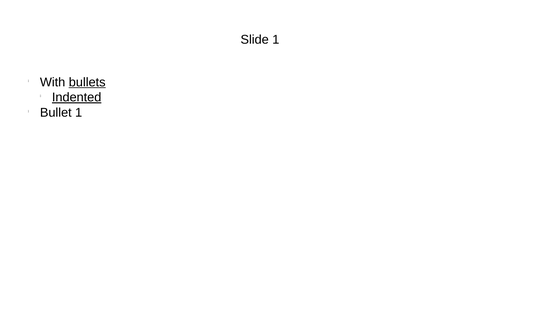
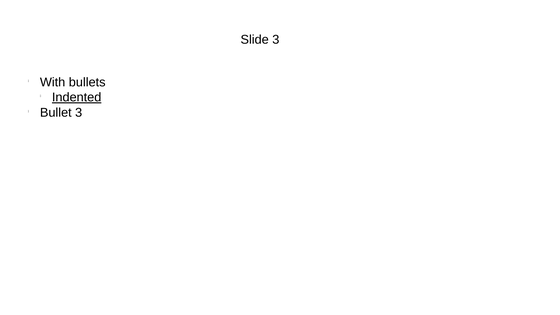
Slide 1: 1 -> 3 (276, 40)
bullets underline: present -> none (87, 82)
Bullet 1: 1 -> 3 (79, 113)
